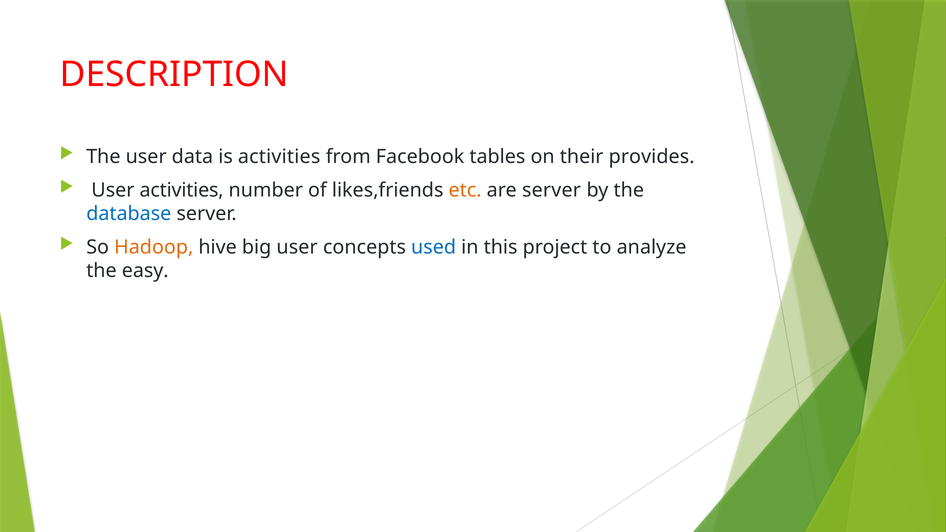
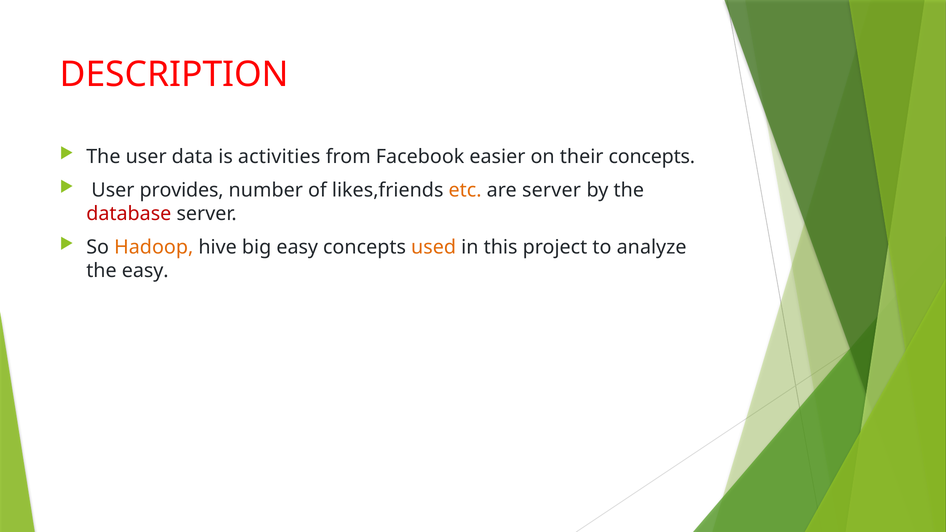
tables: tables -> easier (497, 157)
their provides: provides -> concepts (652, 157)
User activities: activities -> provides (182, 190)
database colour: blue -> red (129, 214)
big user: user -> easy (297, 247)
used colour: blue -> orange (434, 247)
